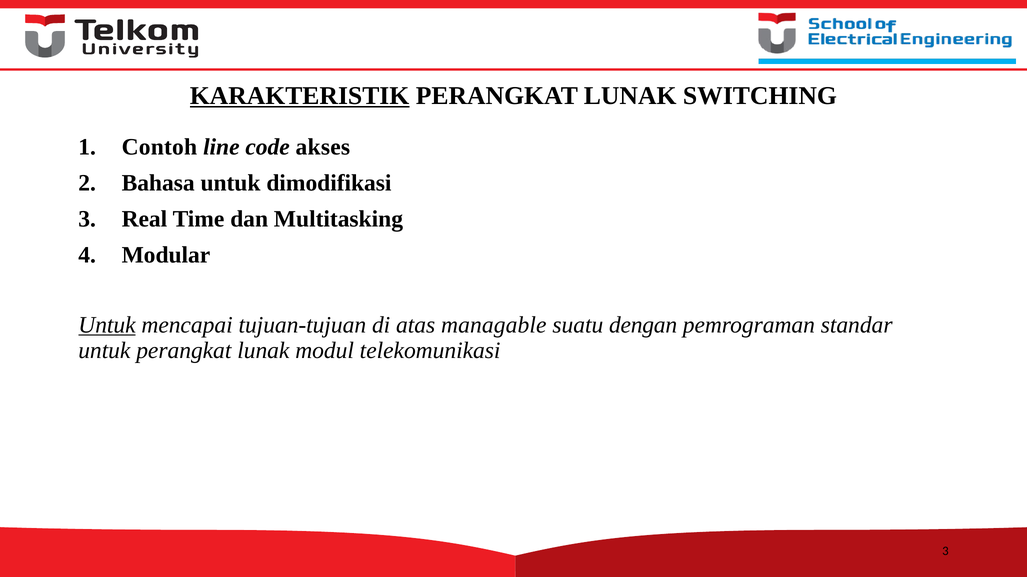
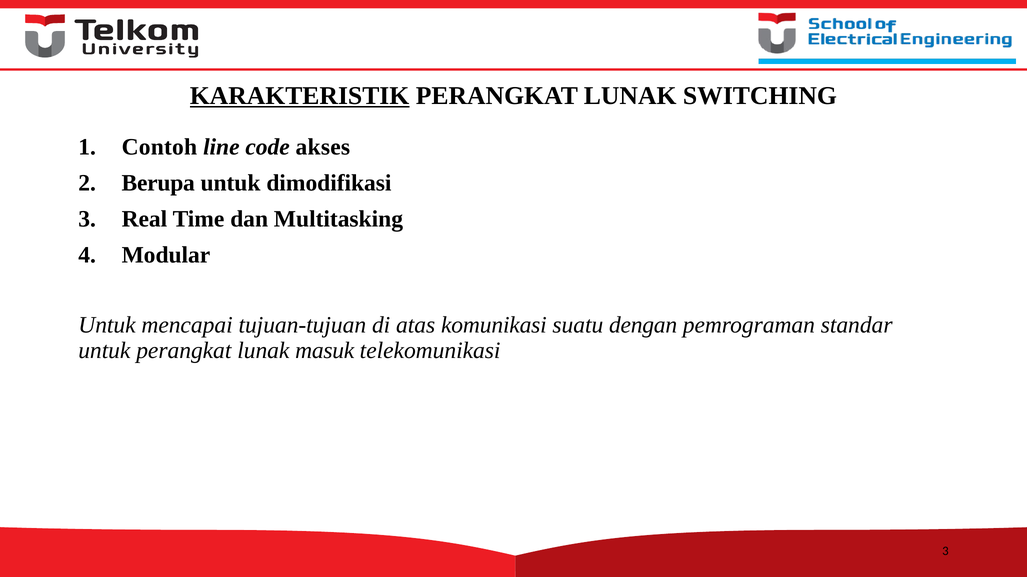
Bahasa: Bahasa -> Berupa (158, 183)
Untuk underline: present -> none (107, 325)
managable: managable -> komunikasi (494, 325)
modul: modul -> masuk (325, 351)
